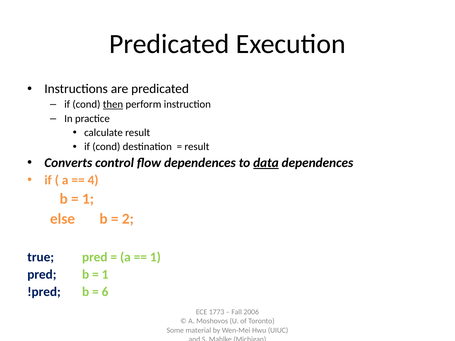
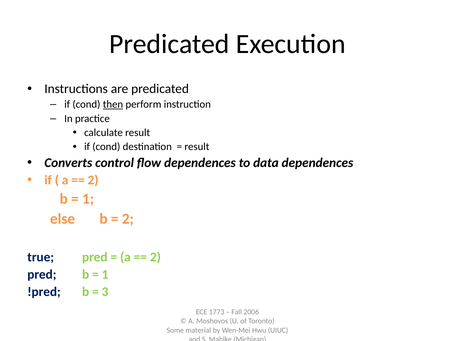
data underline: present -> none (266, 163)
4: 4 -> 2 (93, 180)
1: 1 -> 2 (155, 257)
6: 6 -> 3 (105, 292)
